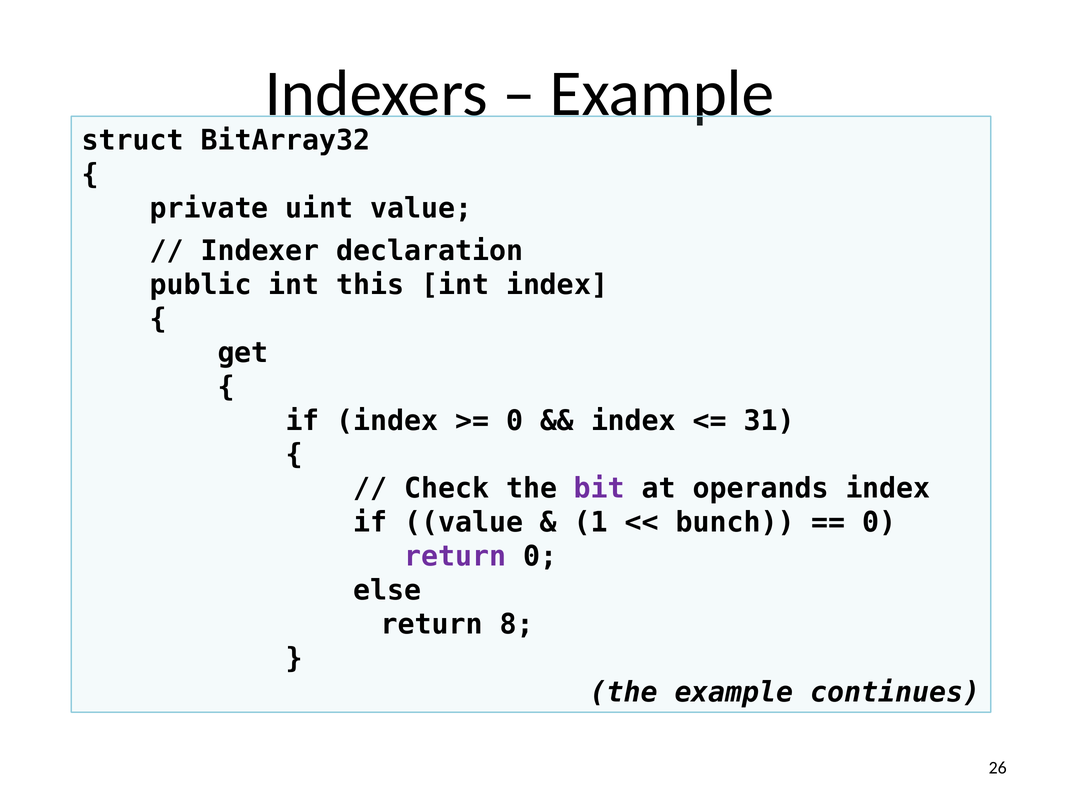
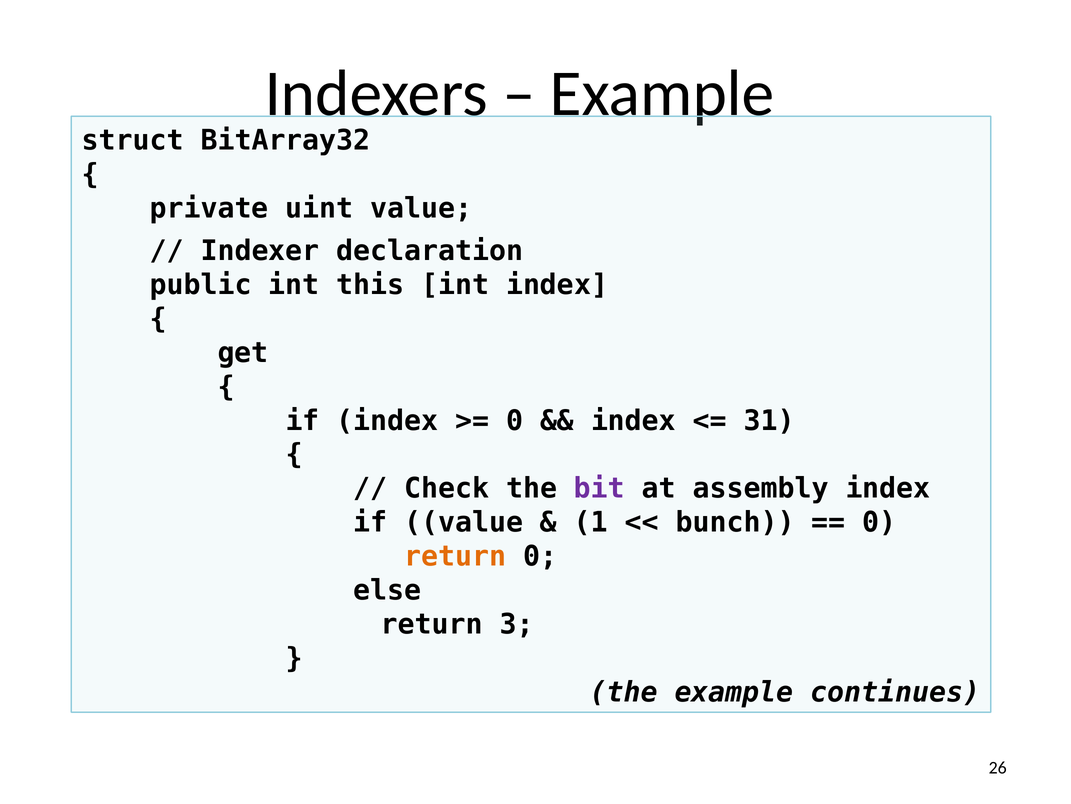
operands: operands -> assembly (761, 488)
return colour: purple -> orange (455, 556)
8: 8 -> 3 (517, 624)
